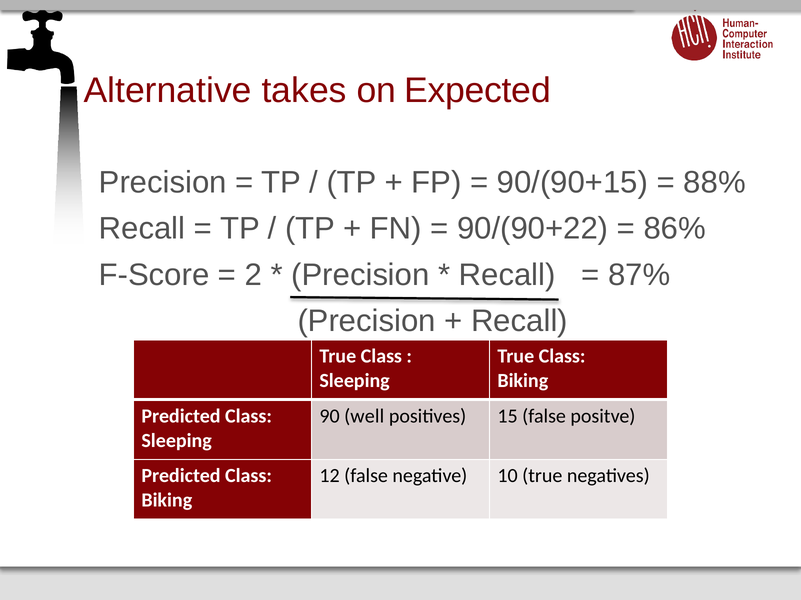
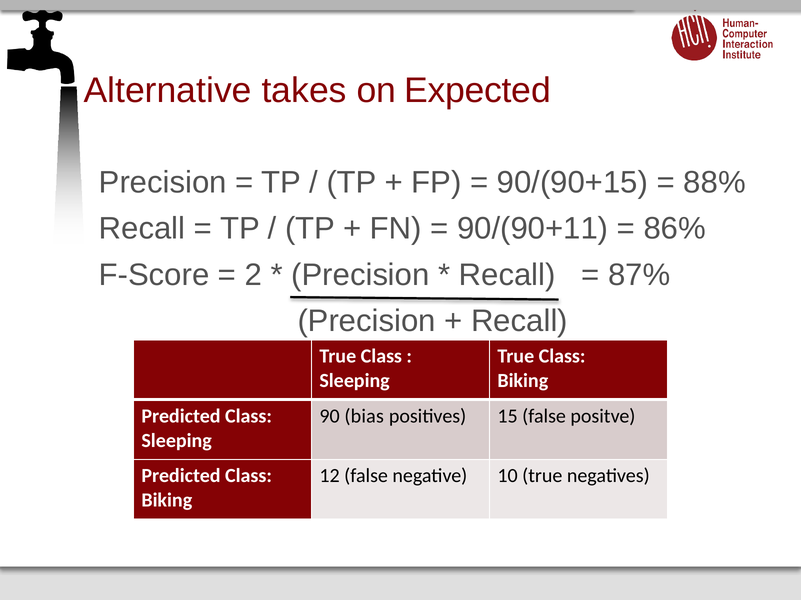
90/(90+22: 90/(90+22 -> 90/(90+11 (533, 229)
well: well -> bias (364, 417)
